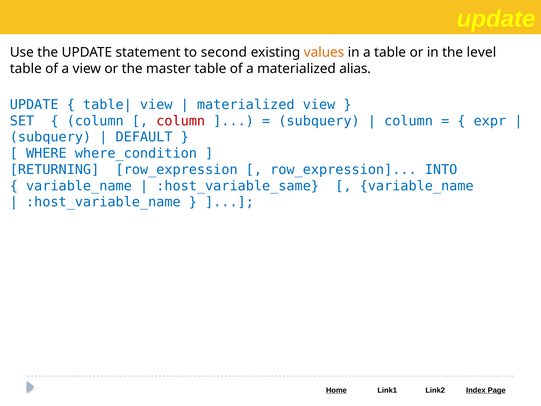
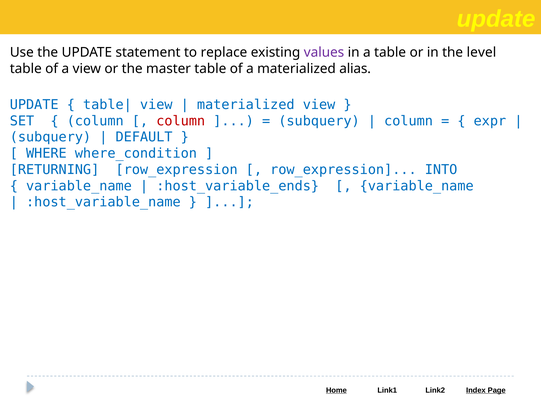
second: second -> replace (224, 52)
values colour: orange -> purple (324, 52)
:host_variable_same: :host_variable_same -> :host_variable_ends (238, 186)
